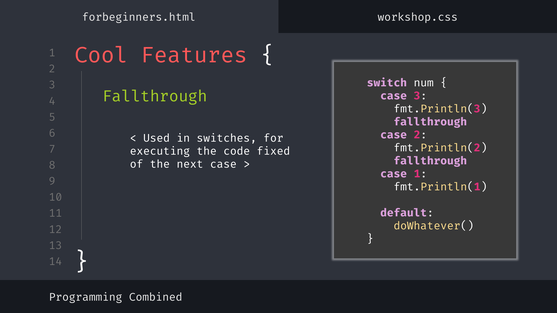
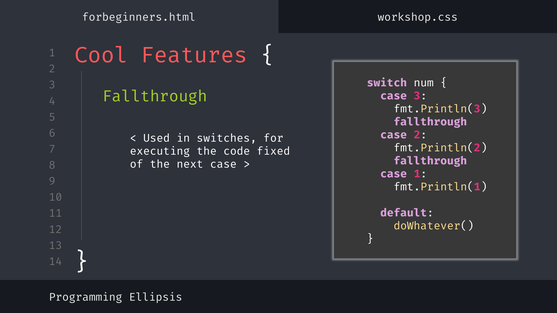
Combined: Combined -> Ellipsis (156, 298)
